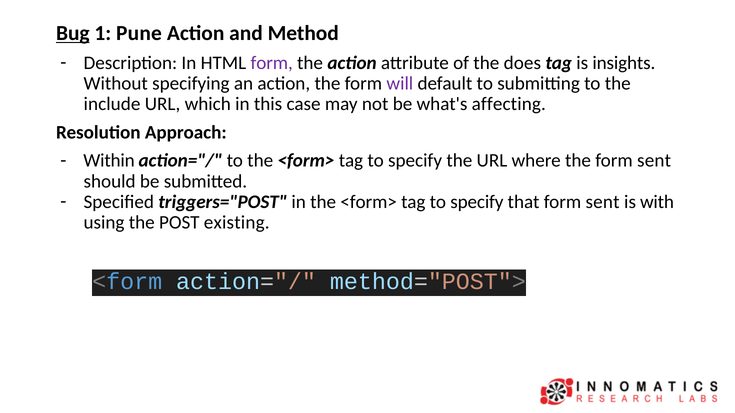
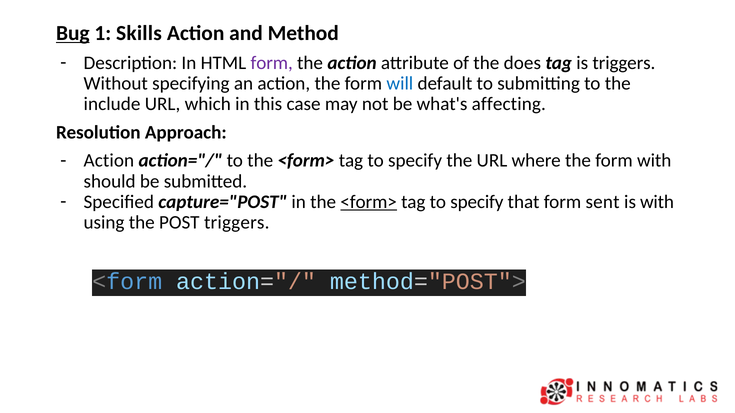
Pune: Pune -> Skills (139, 33)
is insights: insights -> triggers (624, 63)
will colour: purple -> blue (400, 84)
Within: Within -> Action (109, 161)
the form sent: sent -> with (654, 161)
triggers="POST: triggers="POST -> capture="POST (223, 202)
<form> underline: none -> present (369, 202)
POST existing: existing -> triggers (237, 223)
